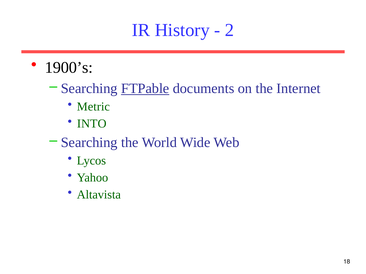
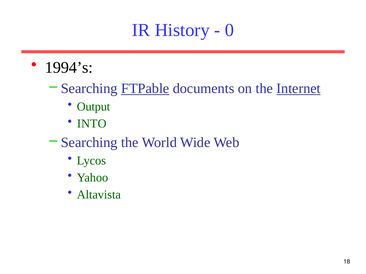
2: 2 -> 0 (229, 30)
1900’s: 1900’s -> 1994’s (69, 68)
Internet underline: none -> present (299, 89)
Metric: Metric -> Output (93, 107)
